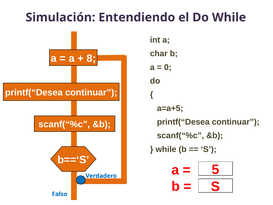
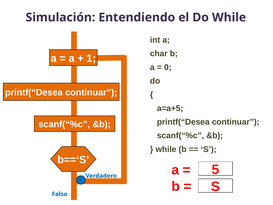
8: 8 -> 1 (91, 58)
